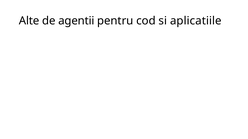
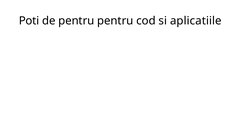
Alte: Alte -> Poti (29, 21)
de agentii: agentii -> pentru (76, 21)
